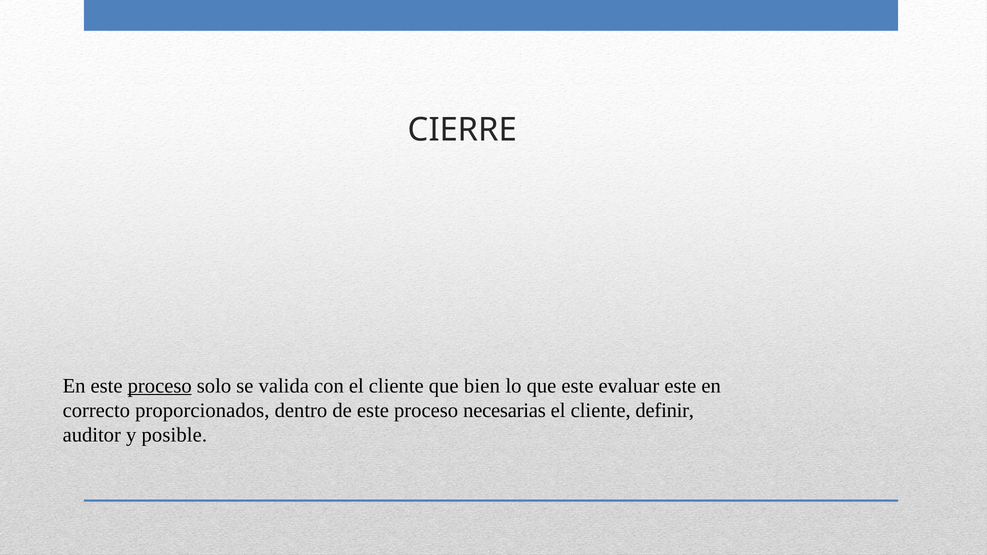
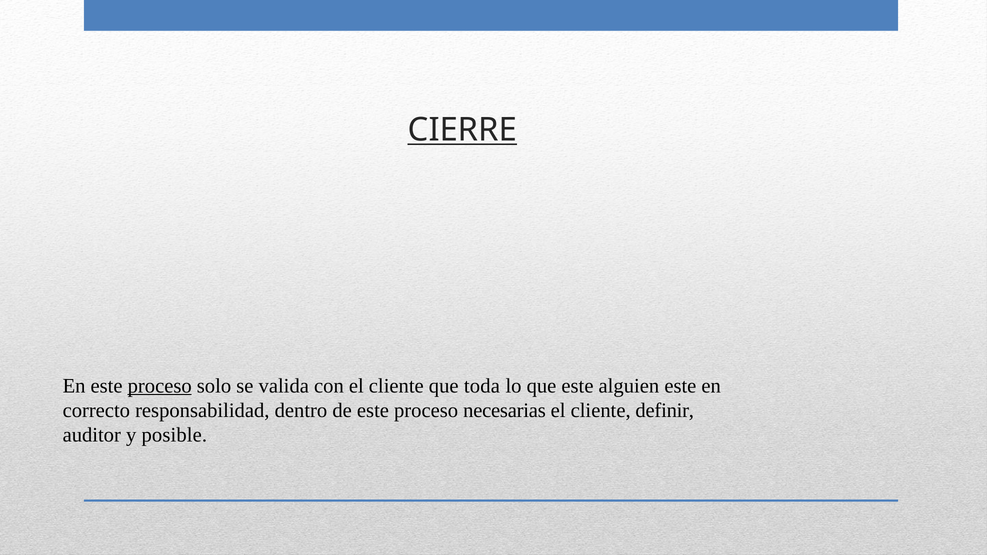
CIERRE underline: none -> present (462, 130)
bien: bien -> toda (482, 386)
evaluar: evaluar -> alguien (629, 386)
proporcionados: proporcionados -> responsabilidad (202, 411)
